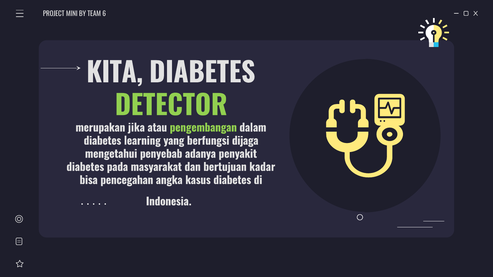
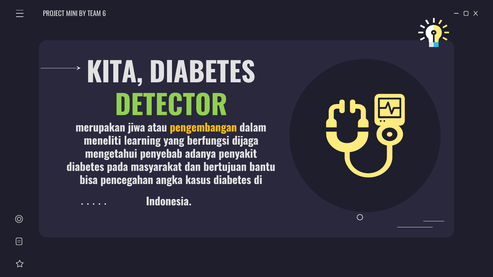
jika: jika -> jiwa (136, 128)
pengembangan colour: light green -> yellow (203, 128)
diabetes: diabetes -> meneliti (102, 141)
kadar: kadar -> bantu (262, 168)
